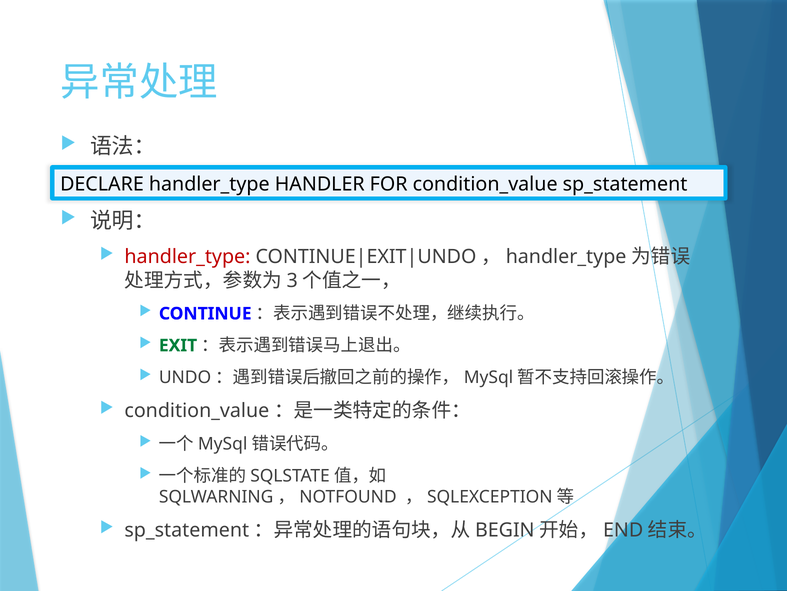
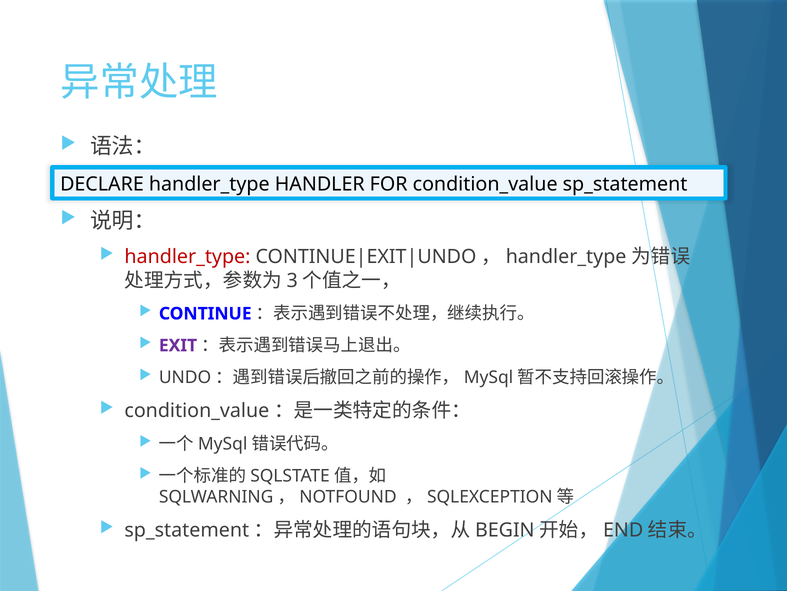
EXIT colour: green -> purple (178, 345)
